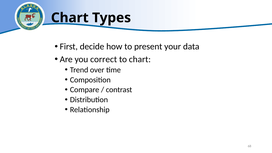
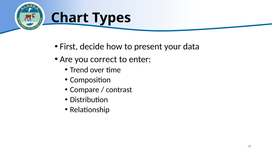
to chart: chart -> enter (140, 59)
